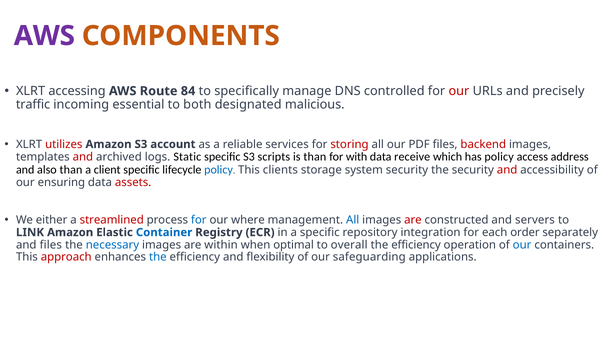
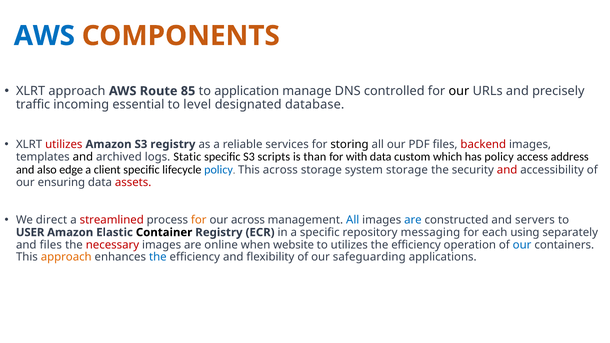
AWS colour: purple -> blue (44, 36)
XLRT accessing: accessing -> approach (77, 91)
84: 84 -> 85 (188, 91)
specifically: specifically -> application (247, 91)
our colour: red -> black (459, 91)
both: both -> level (197, 105)
malicious: malicious -> database (315, 105)
S3 account: account -> registry (173, 144)
storing colour: red -> black (350, 144)
and colour: red -> black (83, 157)
receive: receive -> custom (412, 157)
also than: than -> edge (71, 170)
This clients: clients -> across (280, 170)
system security: security -> storage (407, 170)
either: either -> direct (52, 220)
for colour: blue -> orange (199, 220)
our where: where -> across (248, 220)
are colour: red -> blue (413, 220)
LINK: LINK -> USER (30, 232)
Container colour: blue -> black (164, 232)
integration: integration -> messaging (430, 232)
order: order -> using (525, 232)
necessary colour: blue -> red (112, 245)
within: within -> online (221, 245)
optimal: optimal -> website (294, 245)
to overall: overall -> utilizes (349, 245)
approach colour: red -> orange (66, 257)
